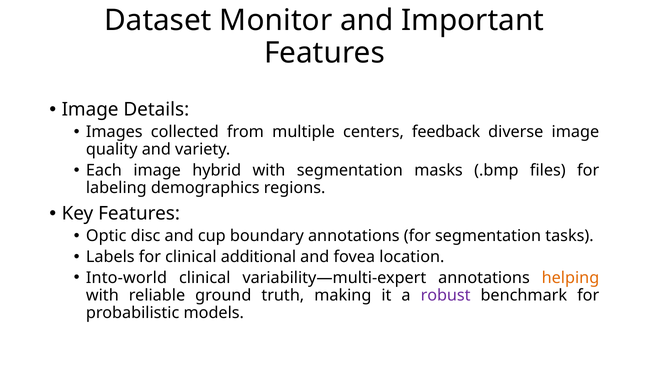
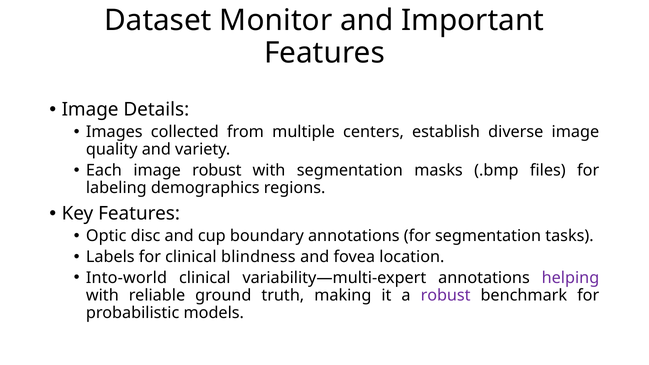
feedback: feedback -> establish (446, 132)
image hybrid: hybrid -> robust (217, 170)
additional: additional -> blindness (258, 257)
helping colour: orange -> purple (570, 278)
